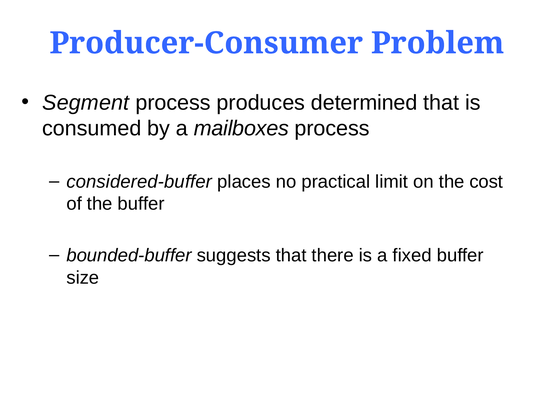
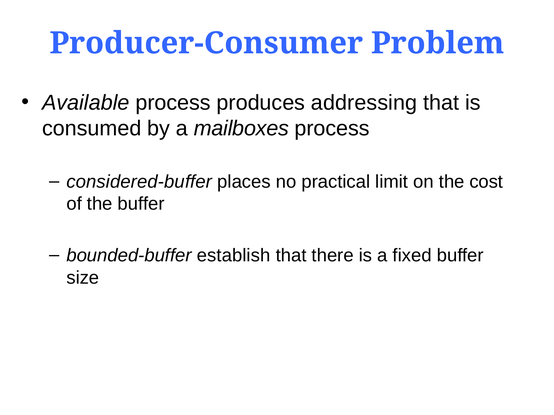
Segment: Segment -> Available (86, 103)
determined: determined -> addressing (364, 103)
suggests: suggests -> establish (234, 256)
